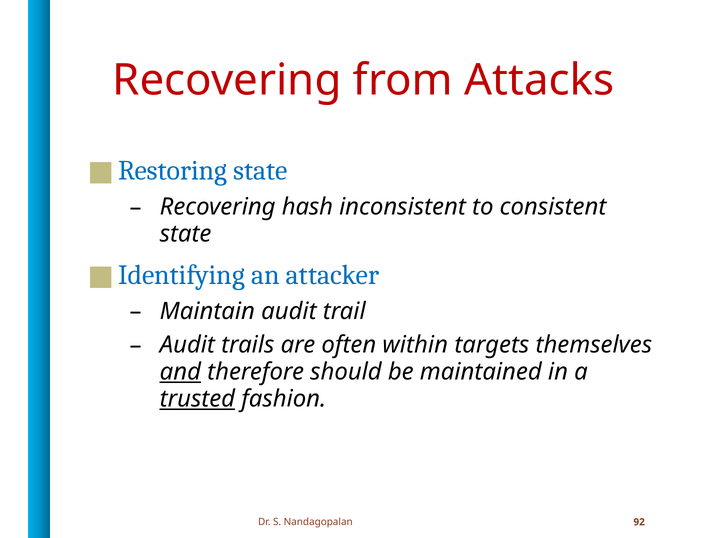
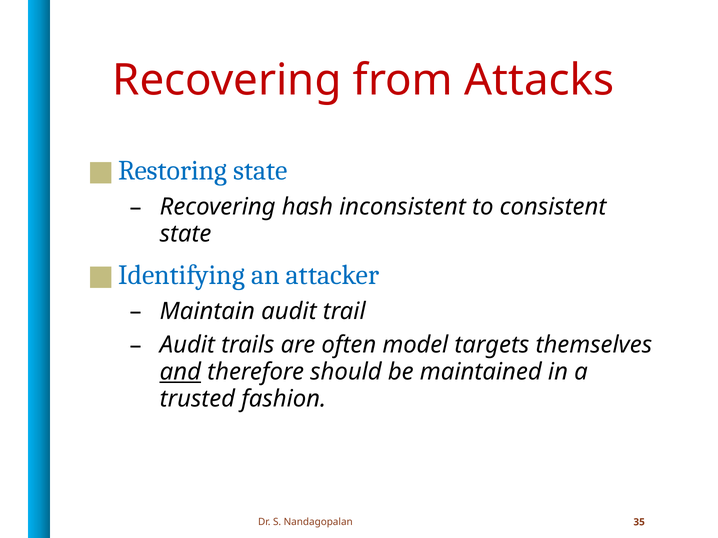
within: within -> model (415, 345)
trusted underline: present -> none (197, 399)
92: 92 -> 35 (639, 523)
